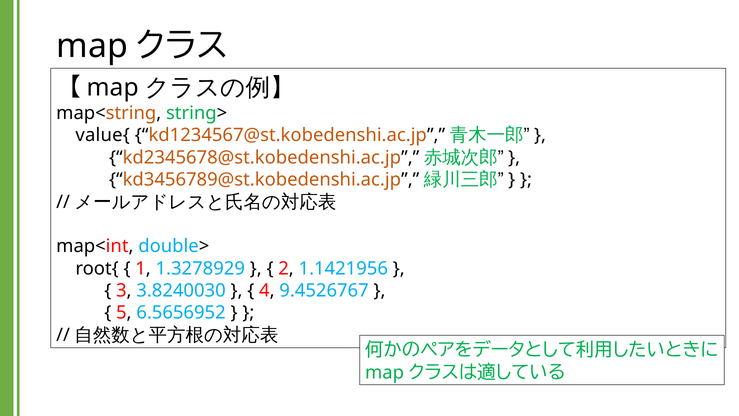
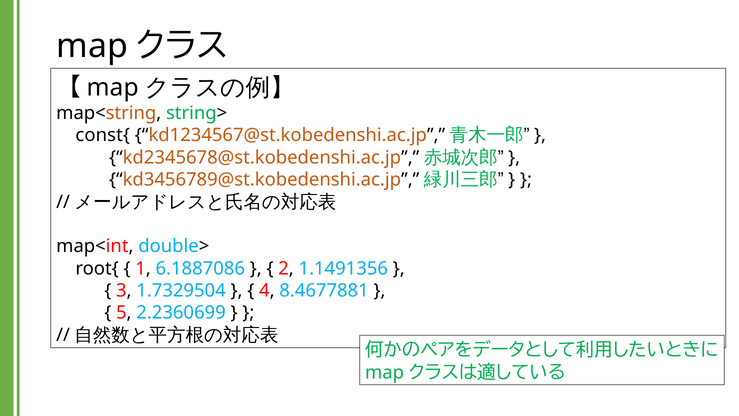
value{: value{ -> const{ (103, 135)
1.3278929: 1.3278929 -> 6.1887086 (200, 268)
1.1421956: 1.1421956 -> 1.1491356 (343, 268)
3.8240030: 3.8240030 -> 1.7329504 (181, 290)
9.4526767: 9.4526767 -> 8.4677881 (324, 290)
6.5656952: 6.5656952 -> 2.2360699 (181, 313)
